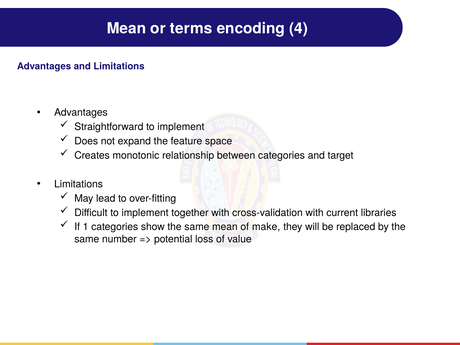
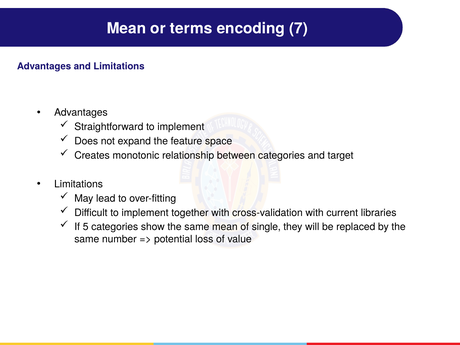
4: 4 -> 7 (299, 28)
1: 1 -> 5 (86, 227)
make: make -> single (266, 227)
